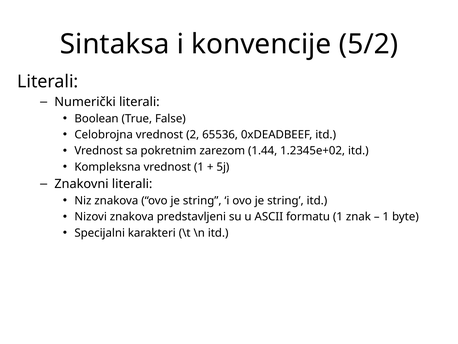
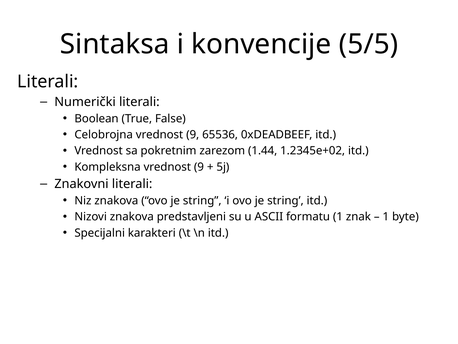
5/2: 5/2 -> 5/5 (369, 44)
Celobrojna vrednost 2: 2 -> 9 (193, 135)
Kompleksna vrednost 1: 1 -> 9 (199, 167)
